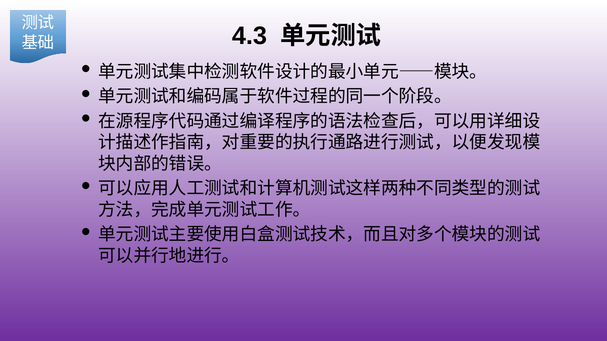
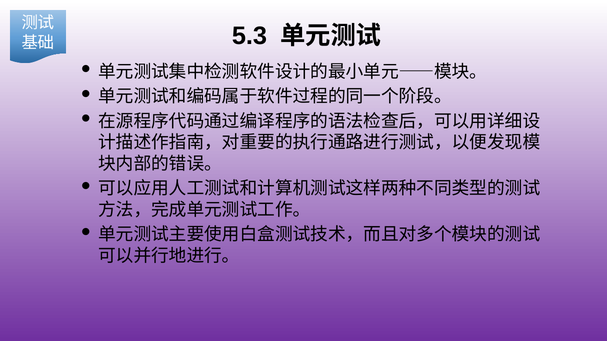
4.3: 4.3 -> 5.3 (249, 36)
